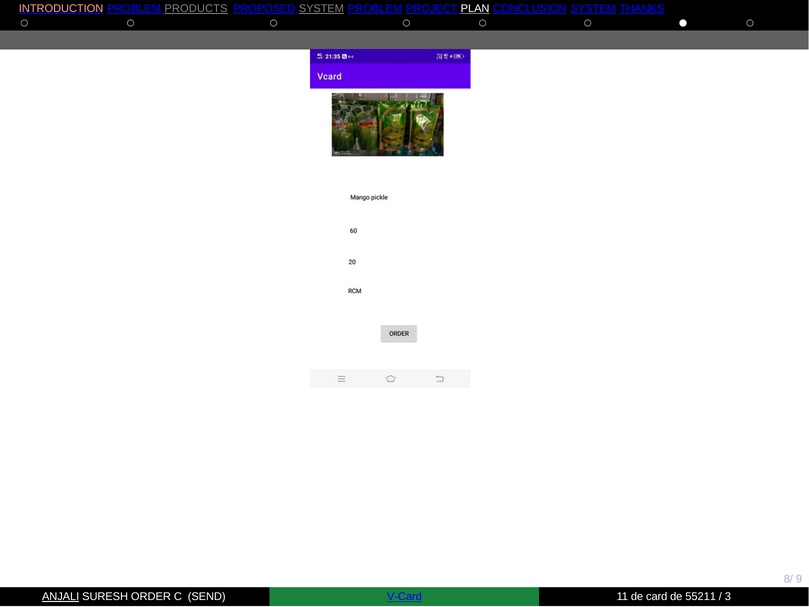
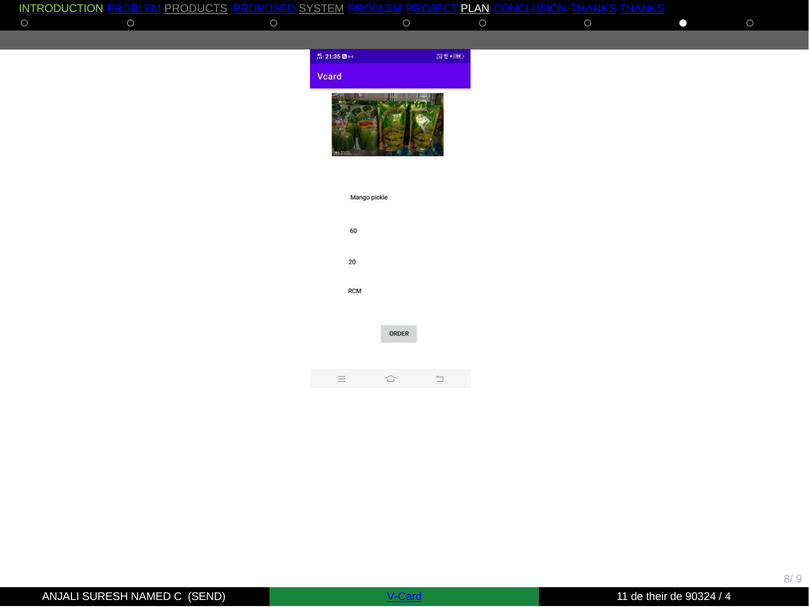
INTRODUCTION colour: pink -> light green (61, 9)
CONCLUSION SYSTEM: SYSTEM -> THANKS (593, 9)
ANJALI underline: present -> none (61, 597)
ORDER: ORDER -> NAMED (151, 597)
card: card -> their (657, 597)
55211: 55211 -> 90324 (701, 597)
3: 3 -> 4 (728, 597)
